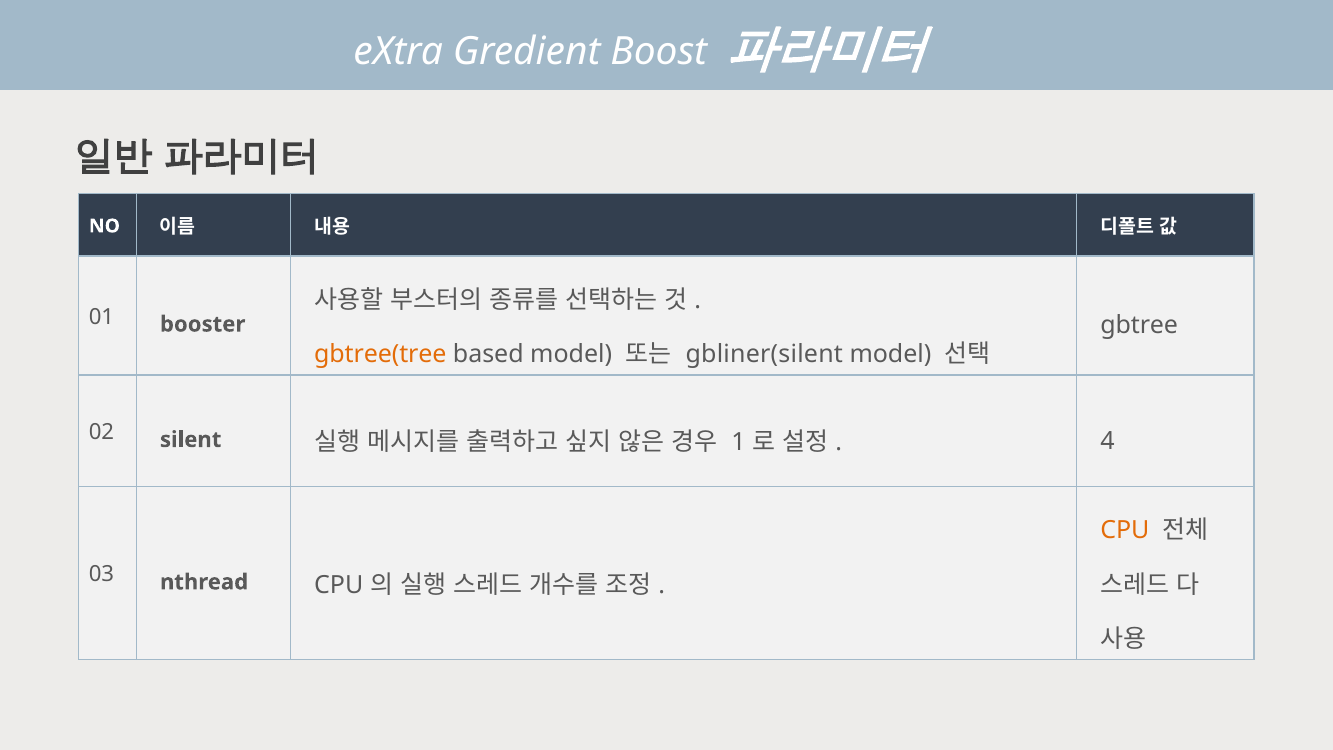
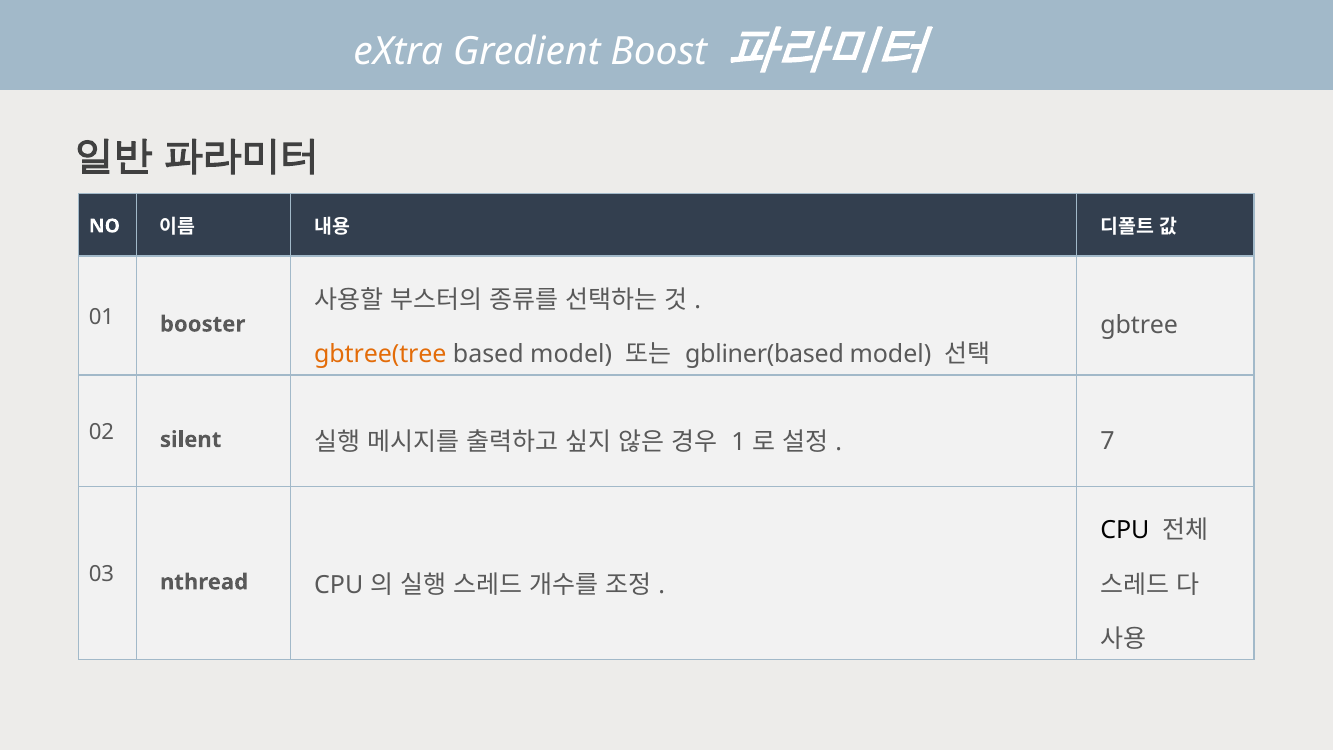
gbliner(silent: gbliner(silent -> gbliner(based (765, 354)
4: 4 -> 7 (1107, 441)
CPU colour: orange -> black (1125, 531)
